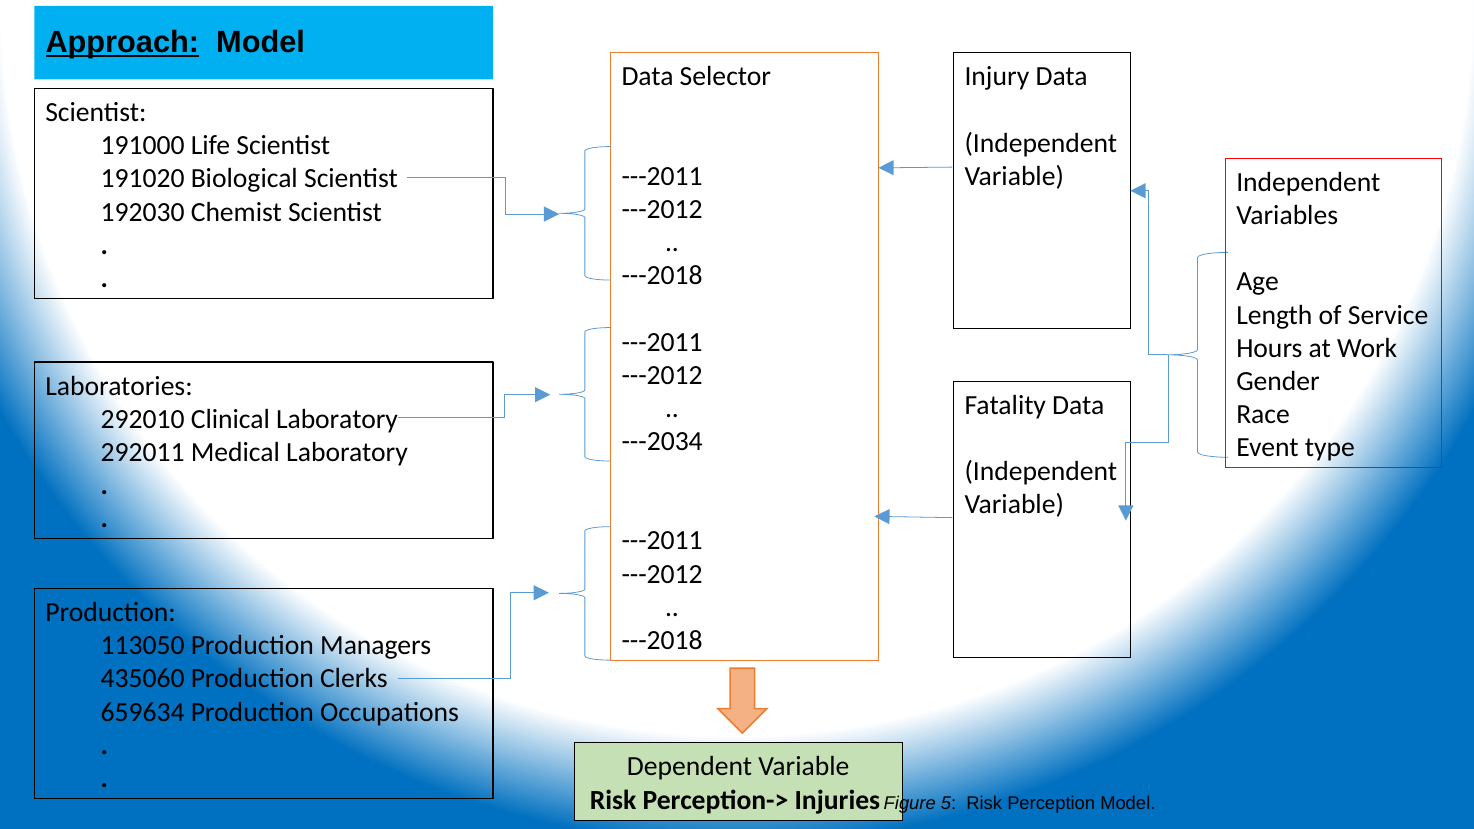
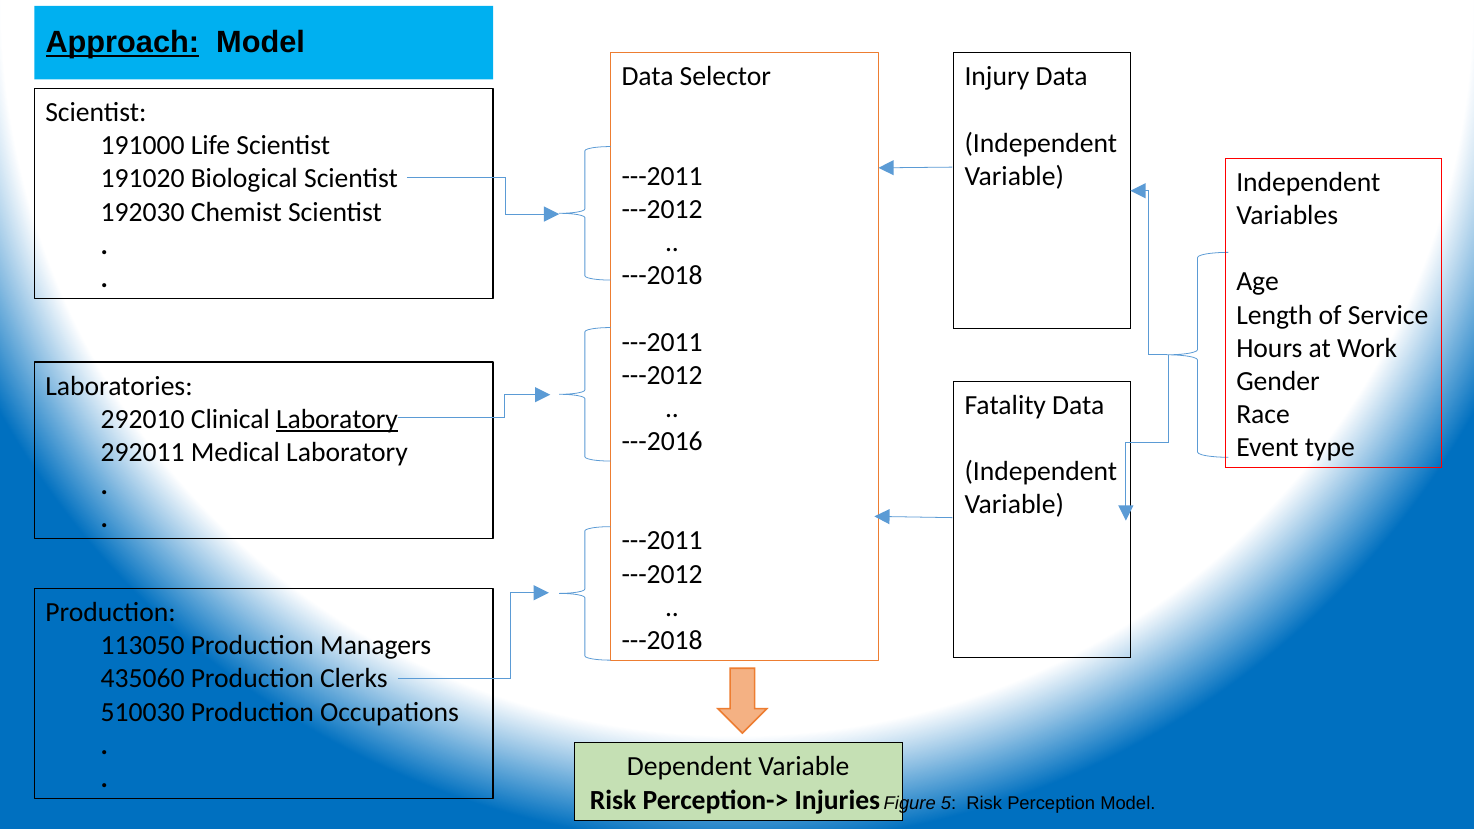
Laboratory underline: none -> present (337, 419)
---2034: ---2034 -> ---2016 (662, 441)
659634: 659634 -> 510030 (143, 712)
